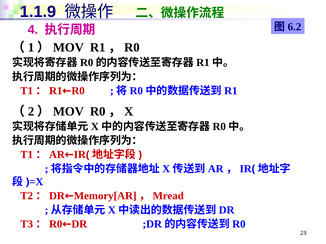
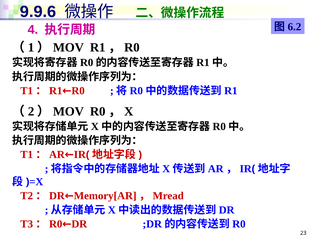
1.1.9: 1.1.9 -> 9.9.6 (38, 12)
